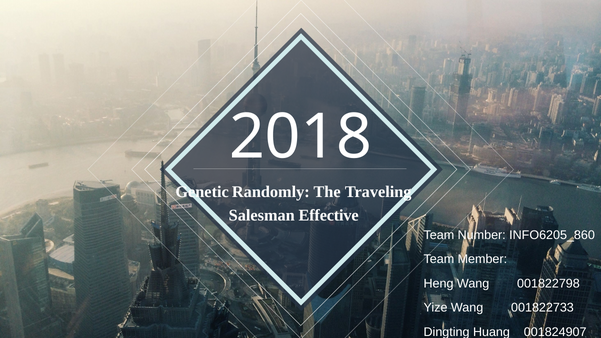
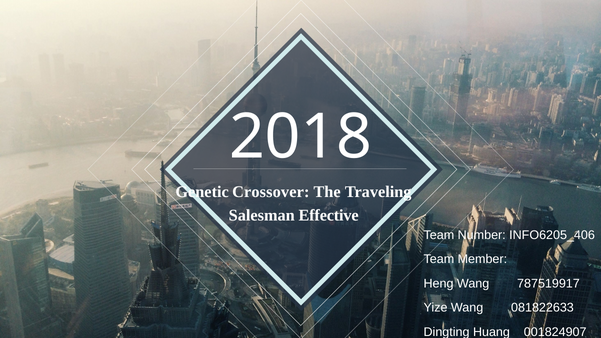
Randomly: Randomly -> Crossover (271, 192)
INFO6205_860: INFO6205_860 -> INFO6205_406 (552, 235)
001822798: 001822798 -> 787519917 (548, 284)
001822733: 001822733 -> 081822633 (542, 308)
